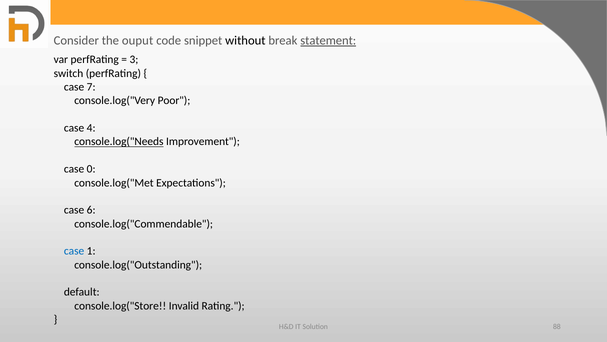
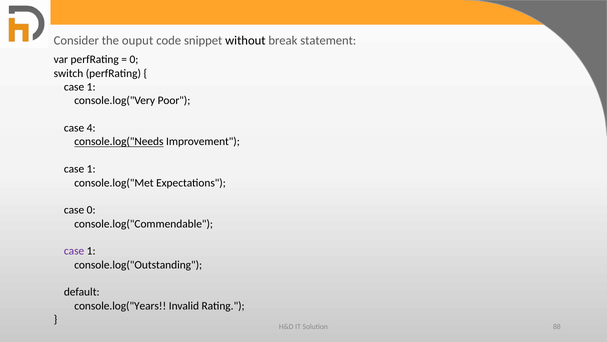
statement underline: present -> none (328, 40)
3: 3 -> 0 (134, 60)
7: 7 -> 1 (91, 87)
0: 0 -> 1 (91, 169)
case 6: 6 -> 0 (91, 210)
case colour: blue -> purple (74, 251)
console.log("Store: console.log("Store -> console.log("Years (120, 305)
